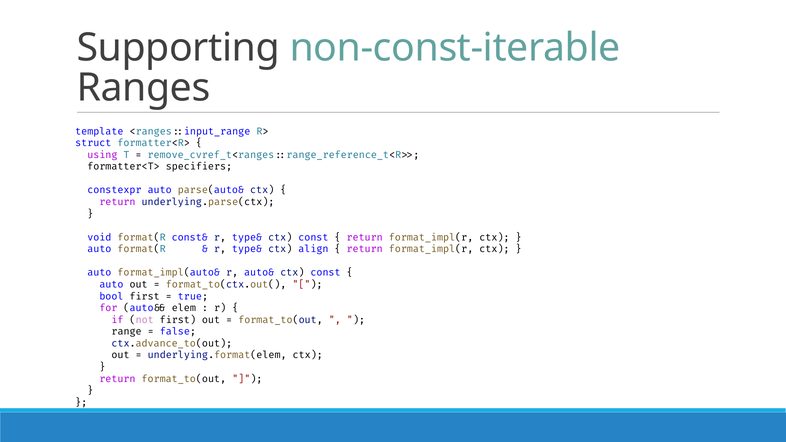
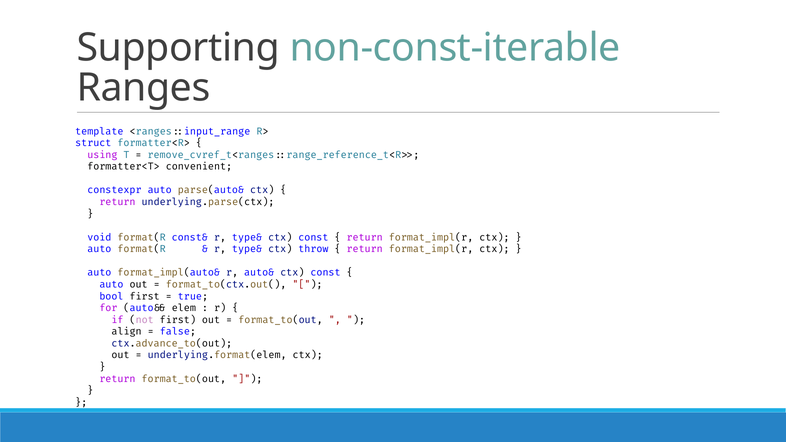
specifiers: specifiers -> convenient (199, 167)
align: align -> throw (313, 249)
range: range -> align (127, 332)
